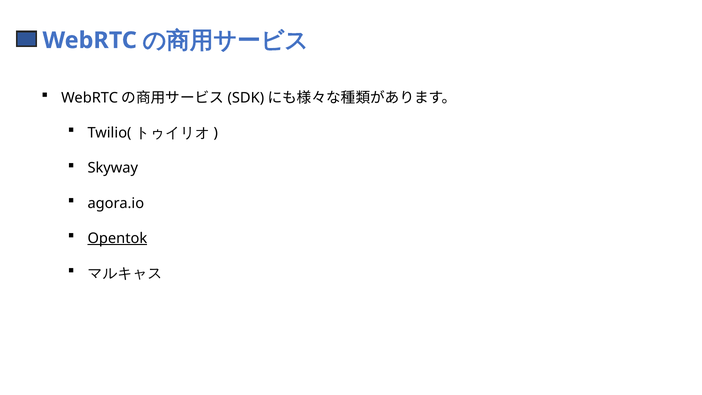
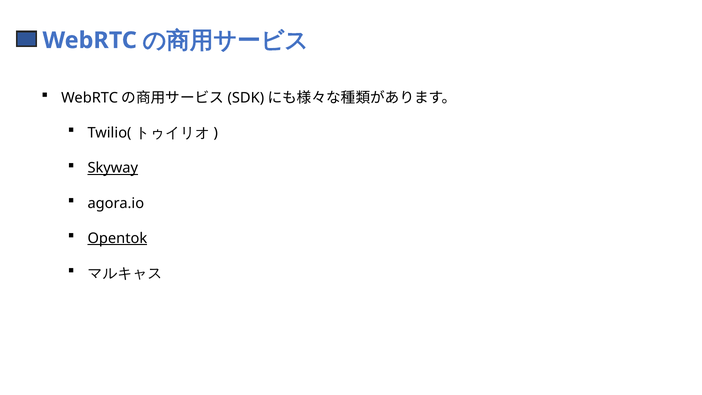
Skyway underline: none -> present (113, 168)
